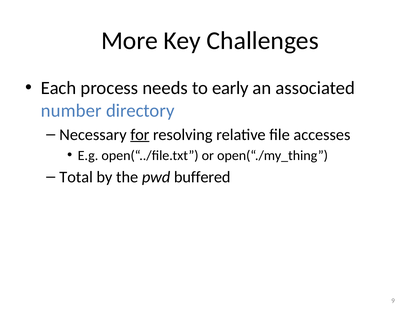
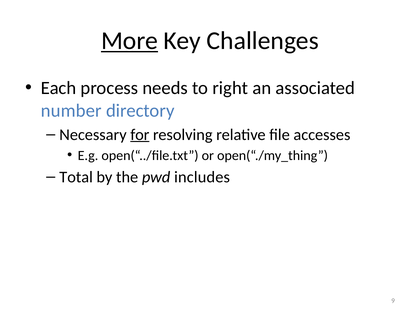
More underline: none -> present (130, 41)
early: early -> right (230, 88)
buffered: buffered -> includes (202, 177)
